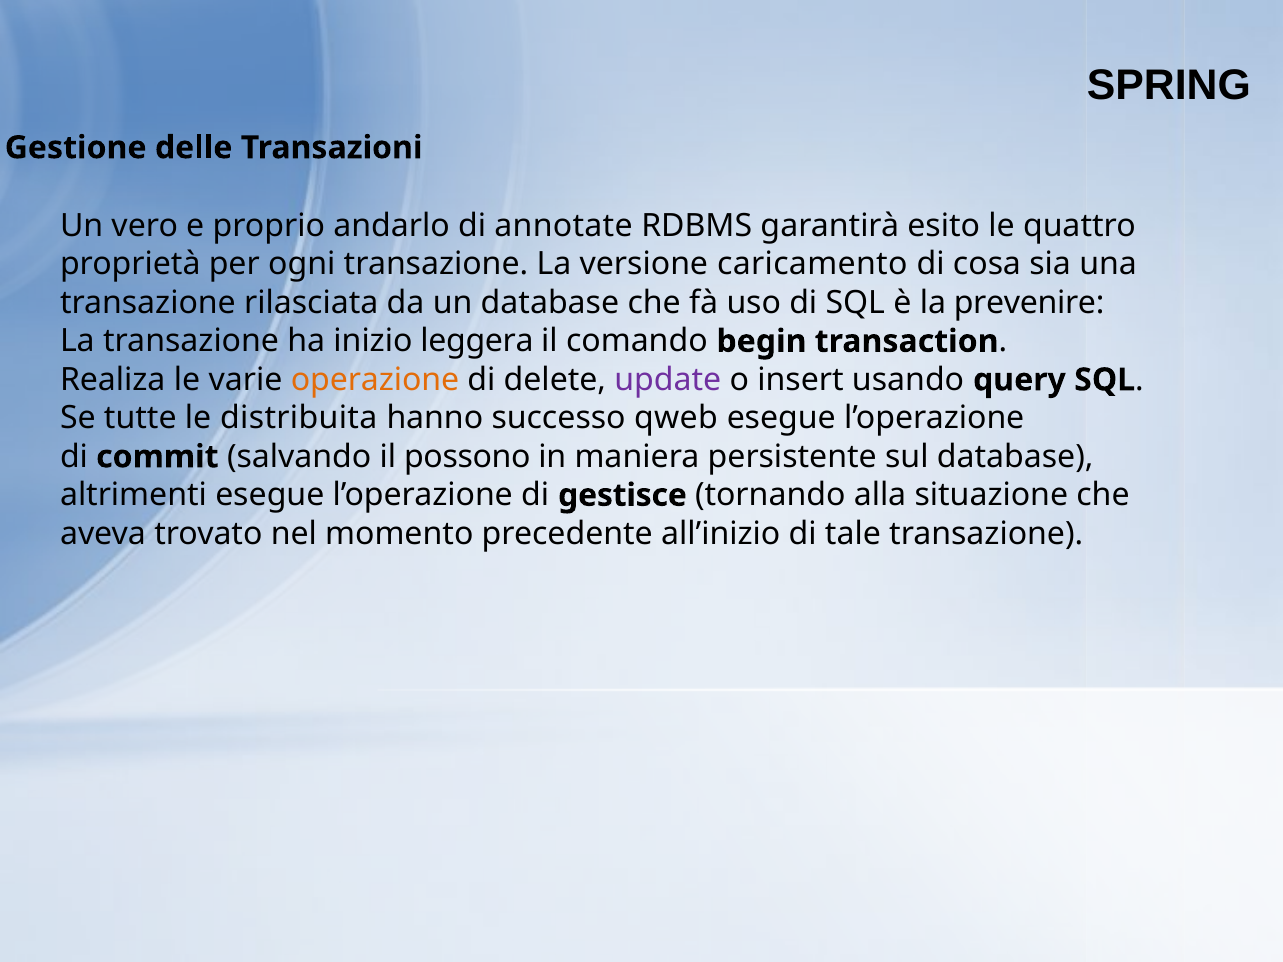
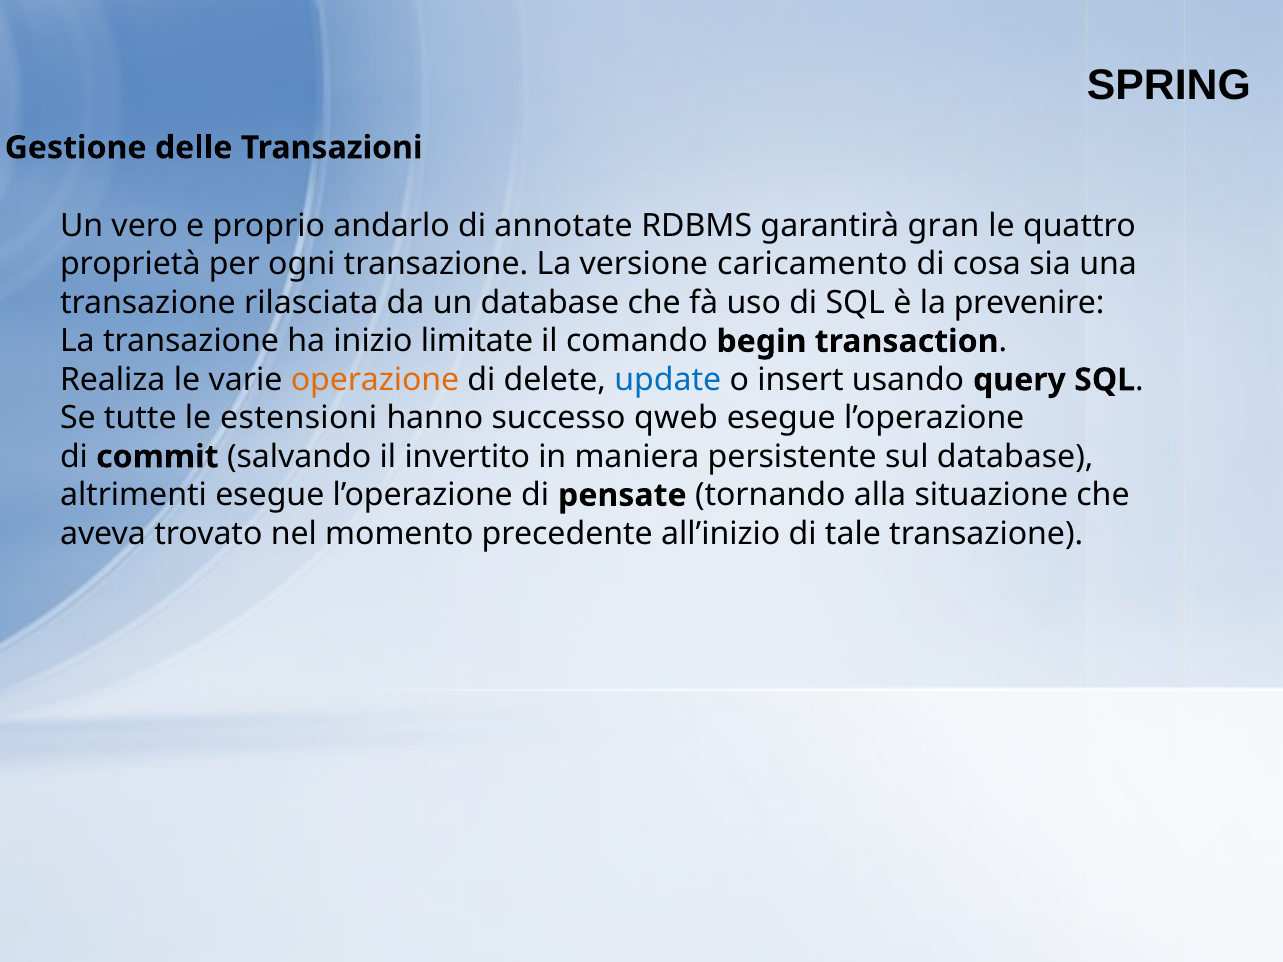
esito: esito -> gran (944, 226)
leggera: leggera -> limitate (477, 341)
update colour: purple -> blue (668, 380)
distribuita: distribuita -> estensioni (299, 418)
possono: possono -> invertito (467, 457)
gestisce: gestisce -> pensate (622, 495)
